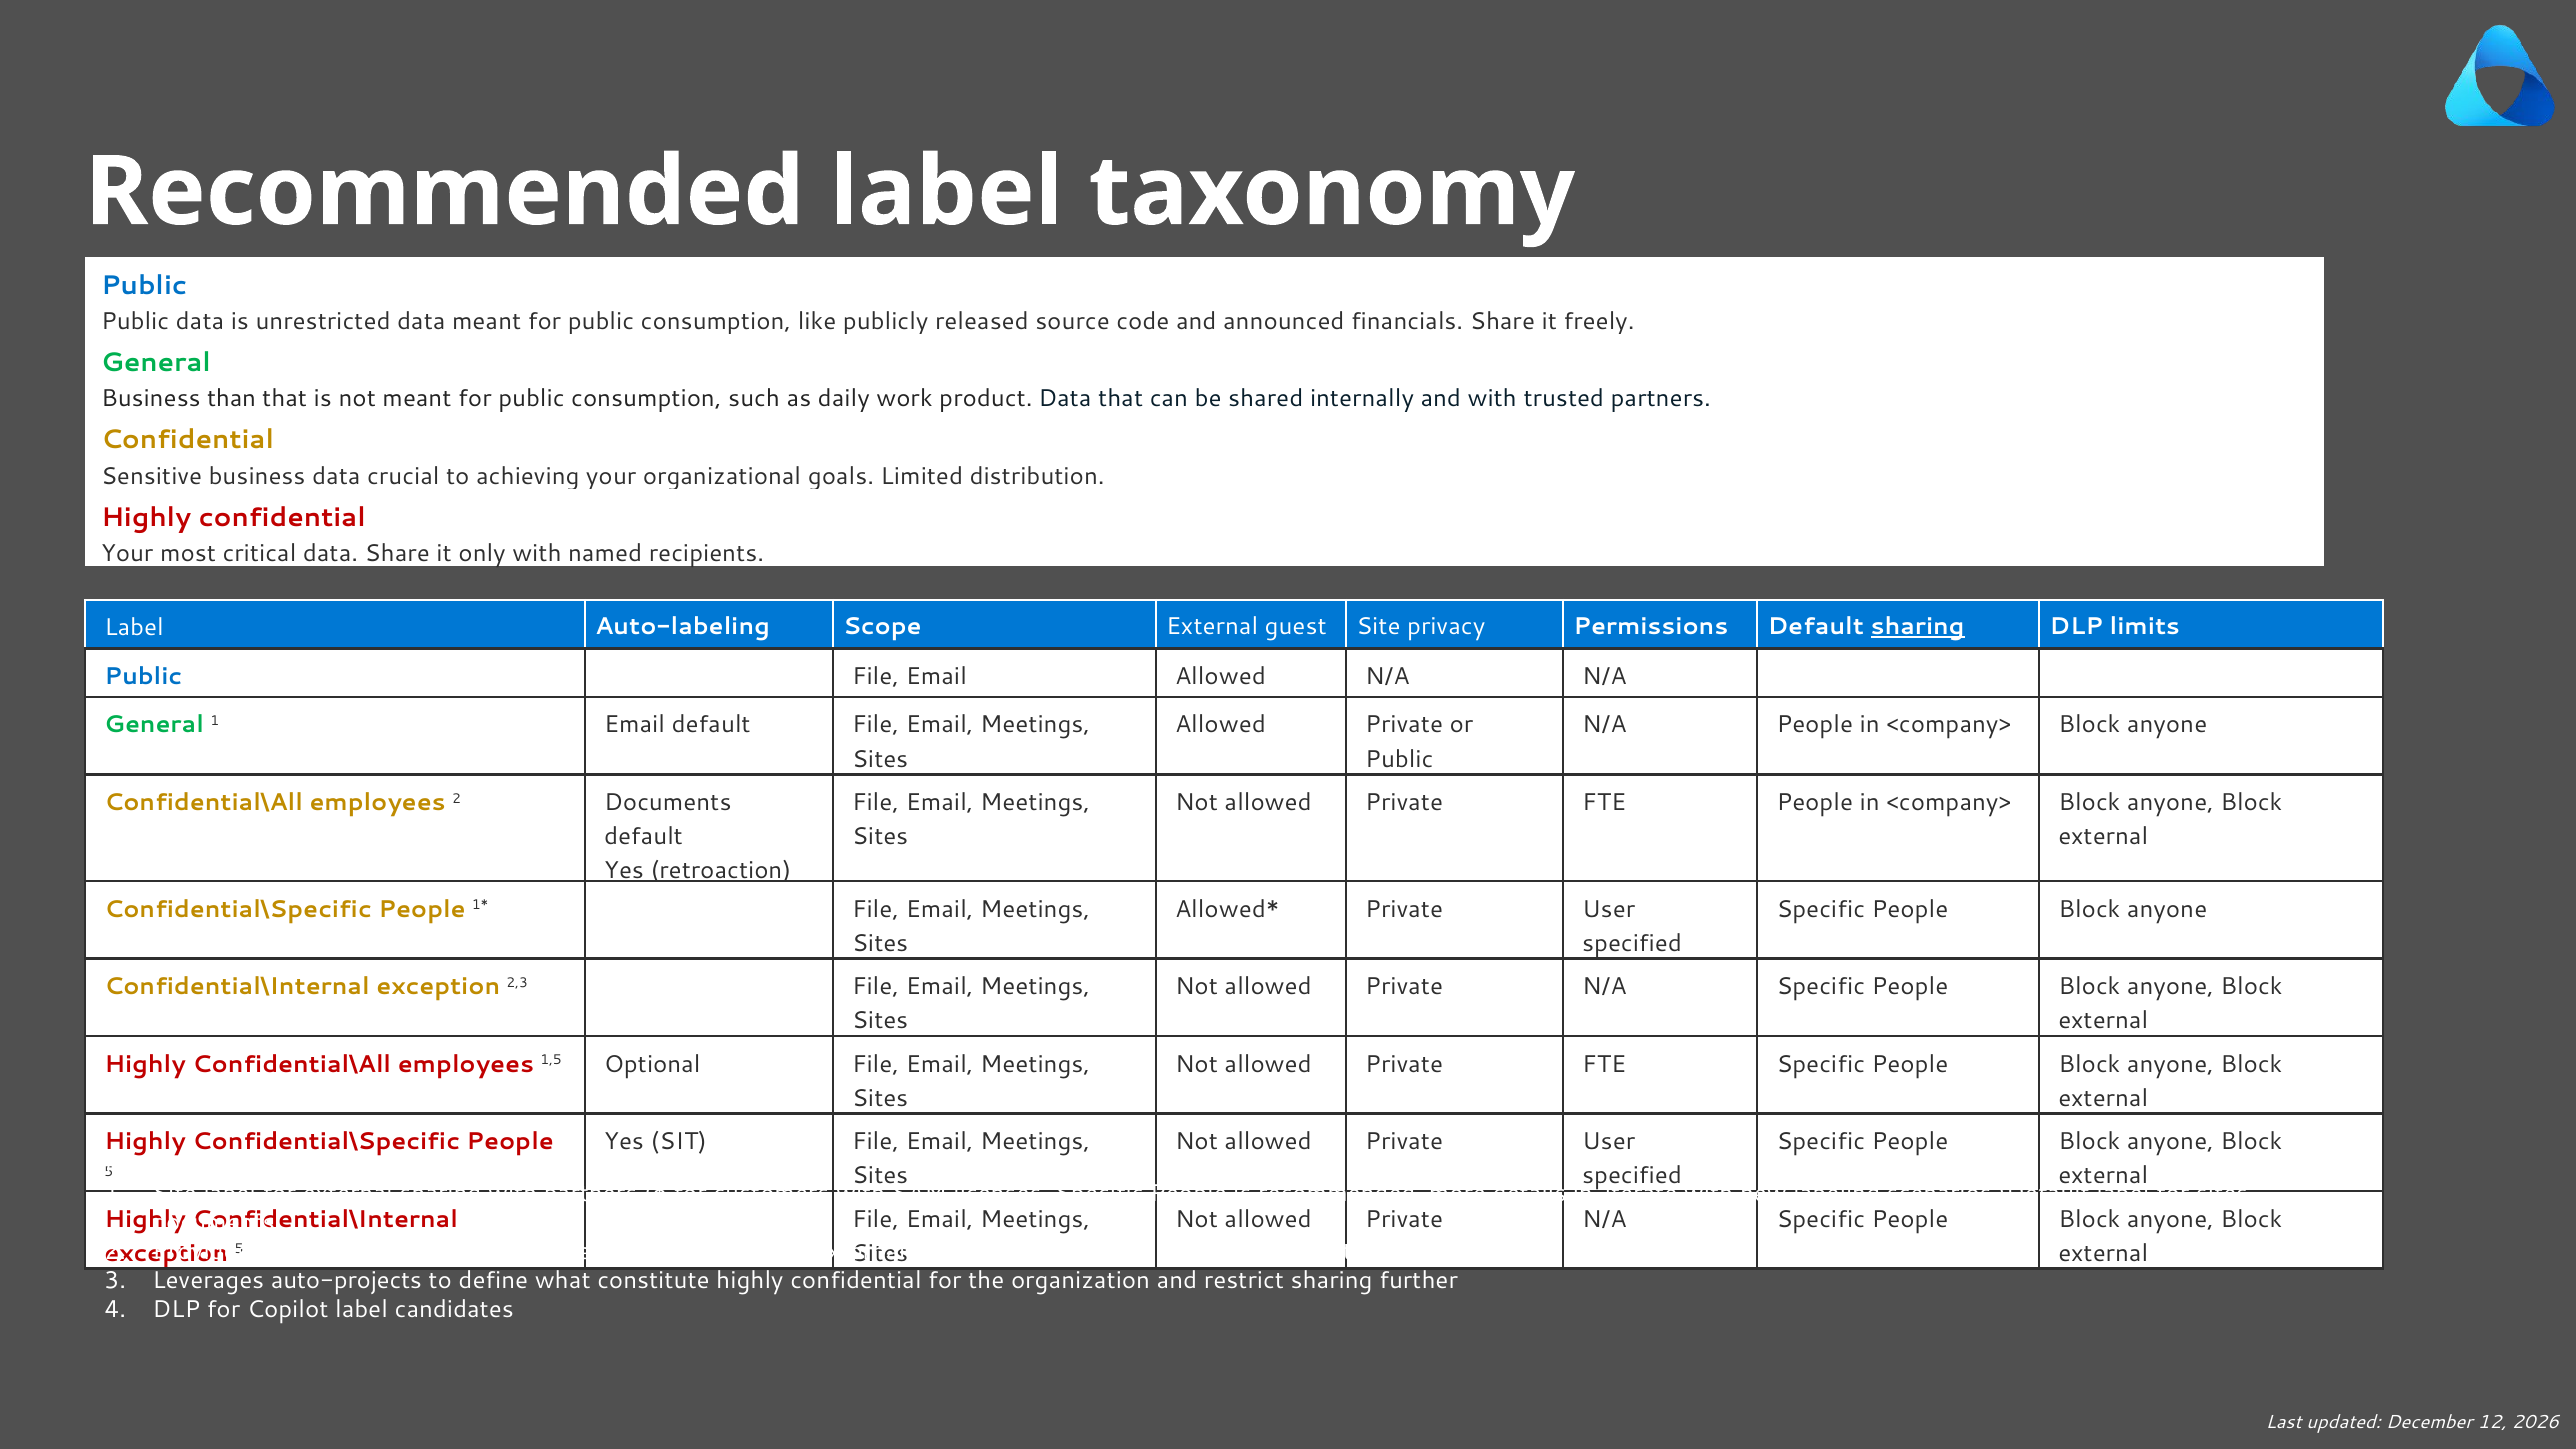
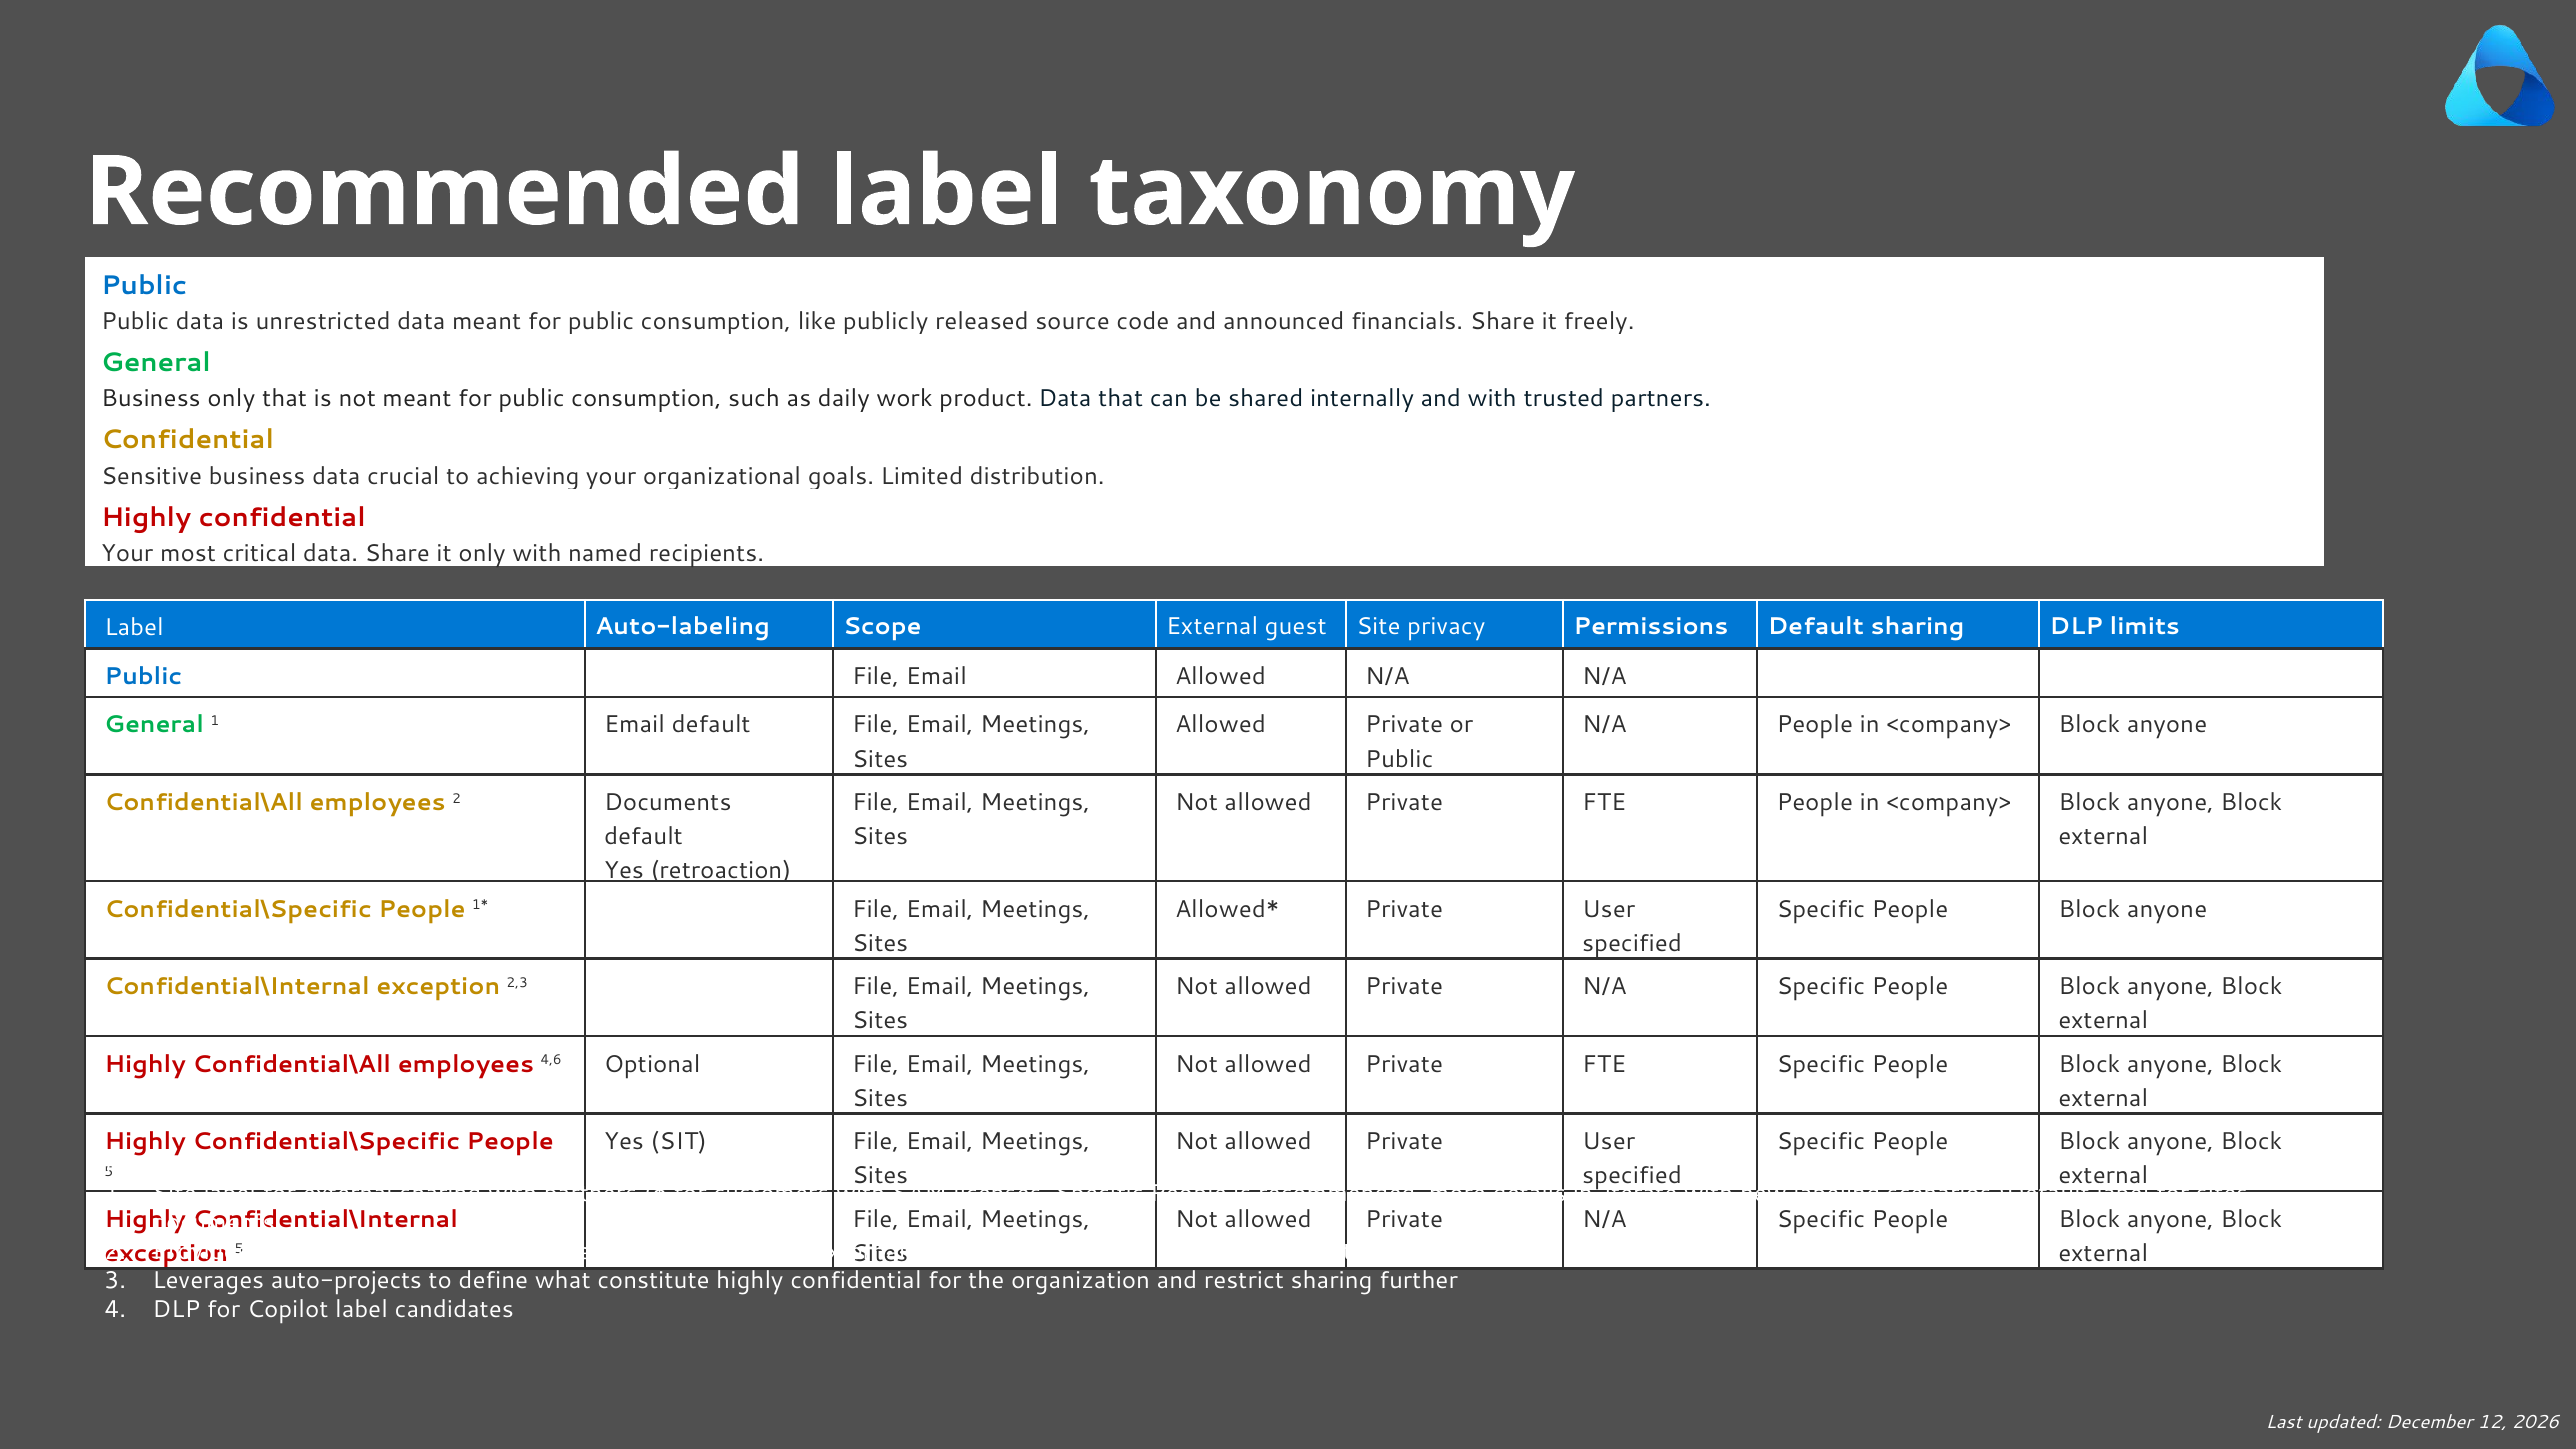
Business than: than -> only (231, 399)
sharing underline: present -> none (1918, 627)
1,5: 1,5 -> 4,6 (551, 1060)
